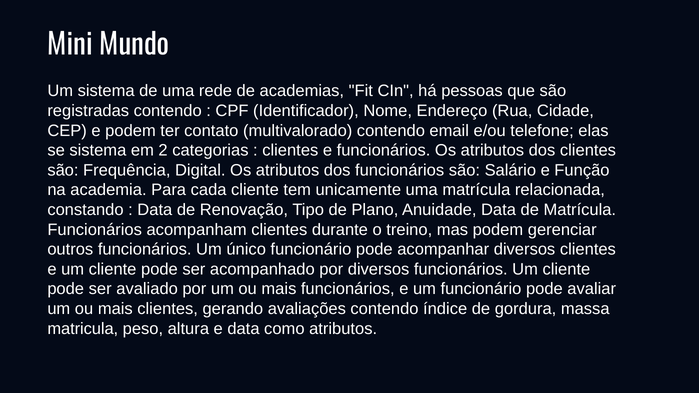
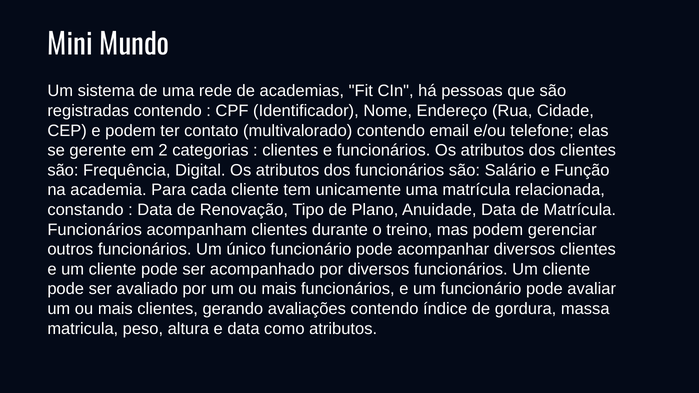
se sistema: sistema -> gerente (98, 150)
